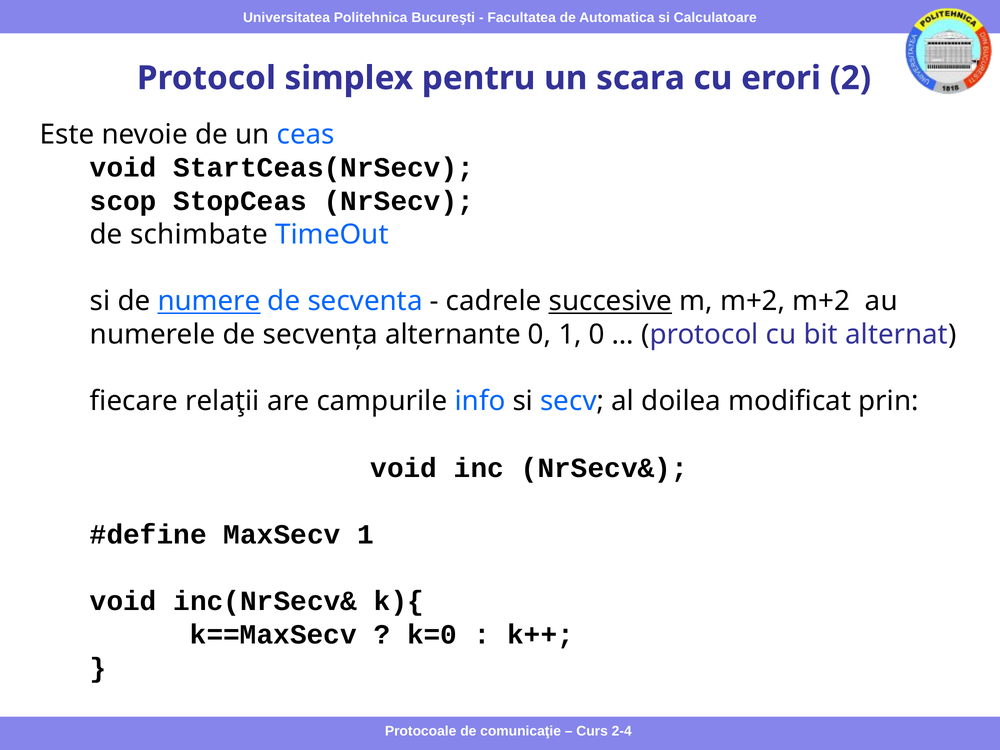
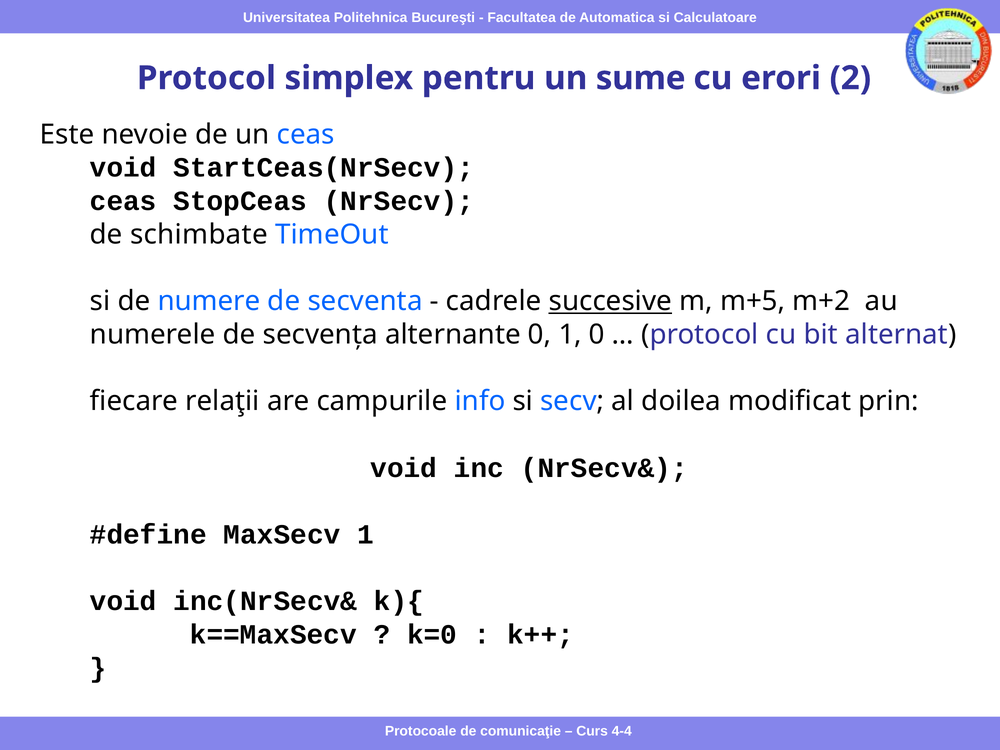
scara: scara -> sume (641, 78)
scop: scop -> ceas (123, 201)
numere underline: present -> none (209, 301)
m m+2: m+2 -> m+5 (753, 301)
2-4: 2-4 -> 4-4 (622, 731)
